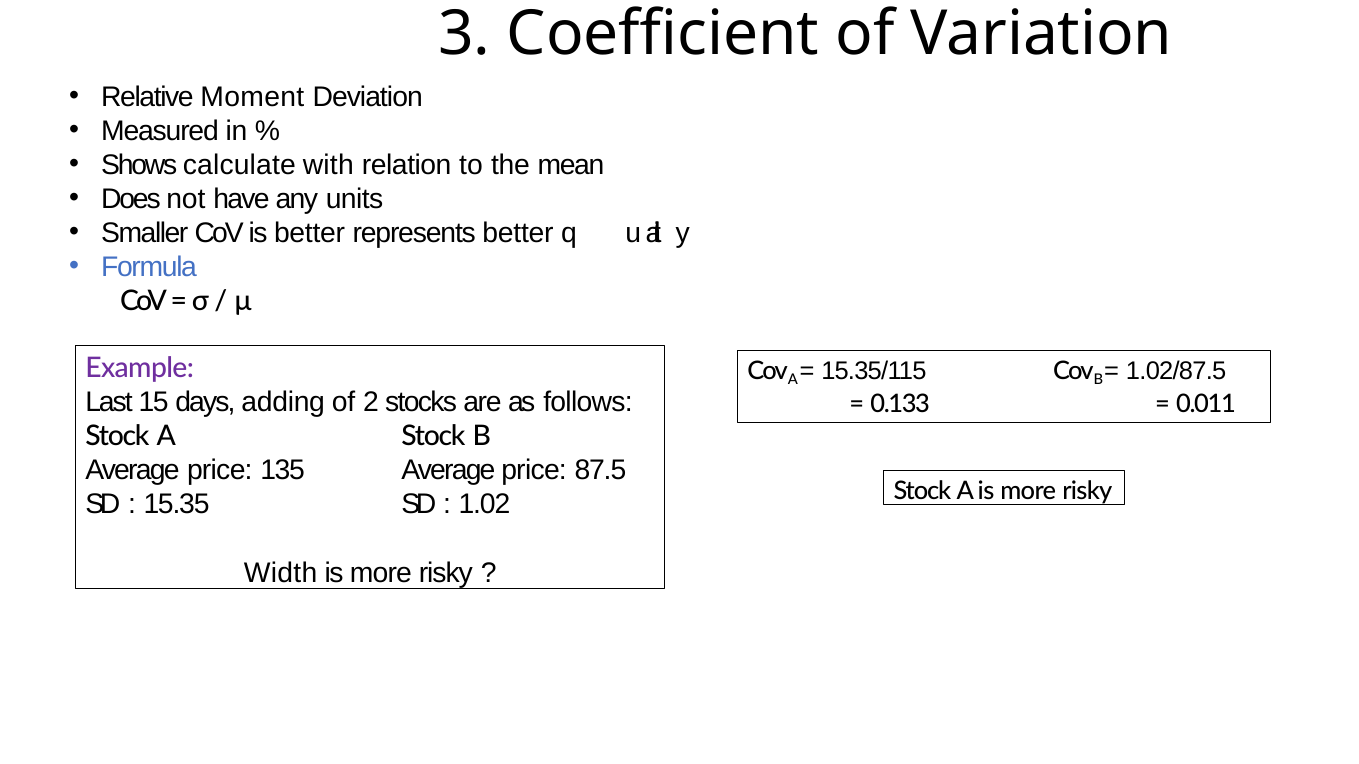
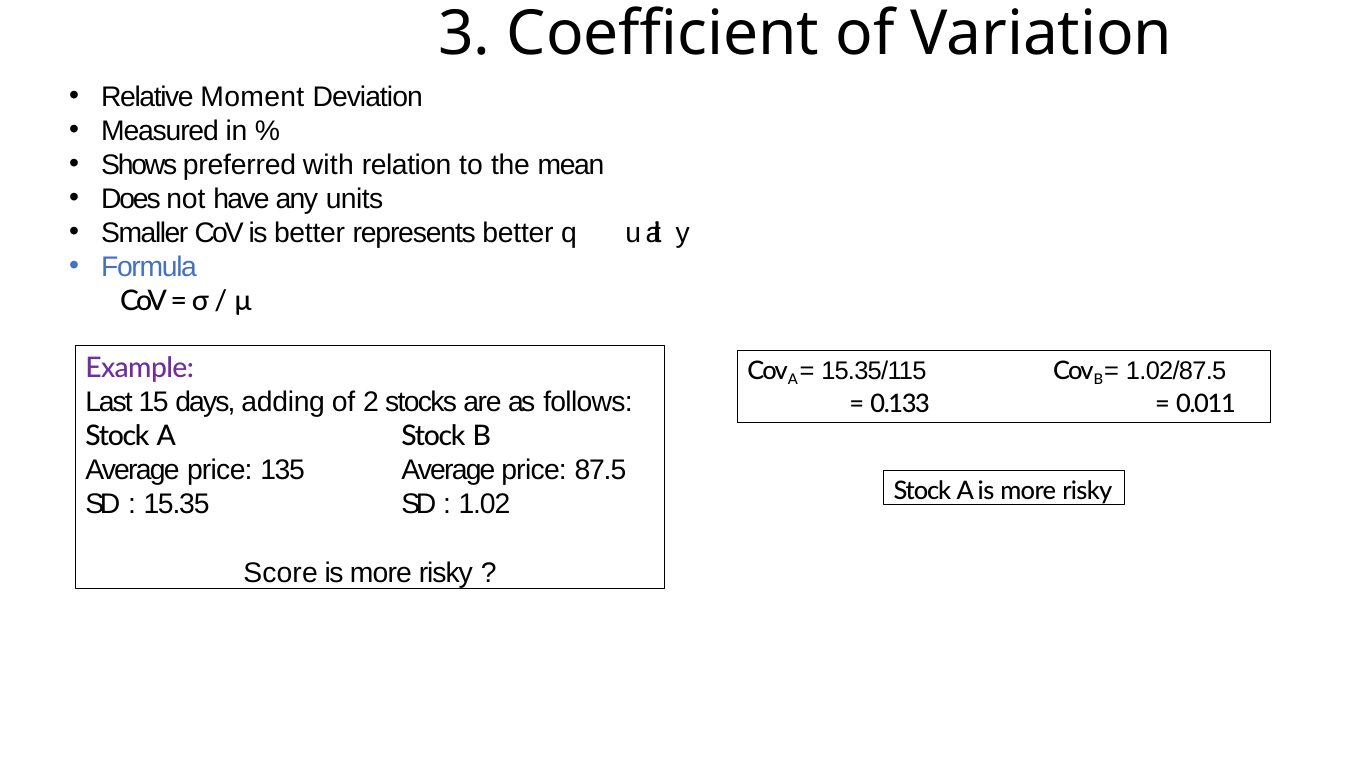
calculate: calculate -> preferred (240, 165)
Width: Width -> Score (281, 574)
